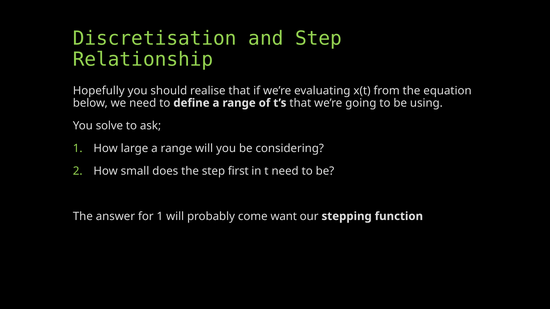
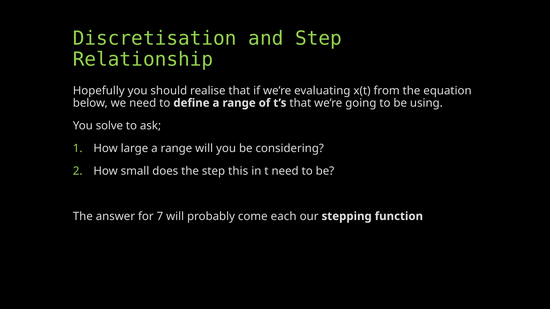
first: first -> this (238, 171)
for 1: 1 -> 7 (160, 216)
want: want -> each (284, 216)
